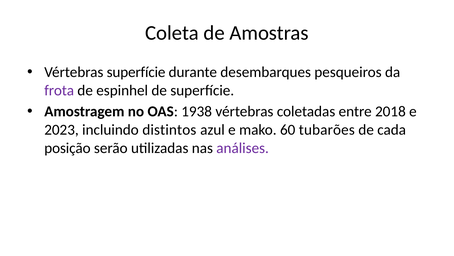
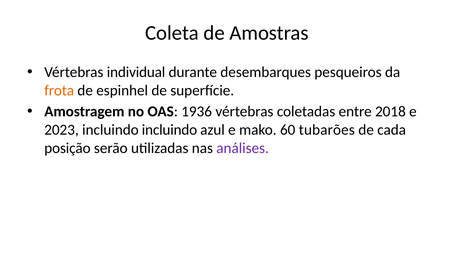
Vértebras superfície: superfície -> individual (136, 72)
frota colour: purple -> orange (59, 90)
1938: 1938 -> 1936 (197, 111)
incluindo distintos: distintos -> incluindo (169, 130)
